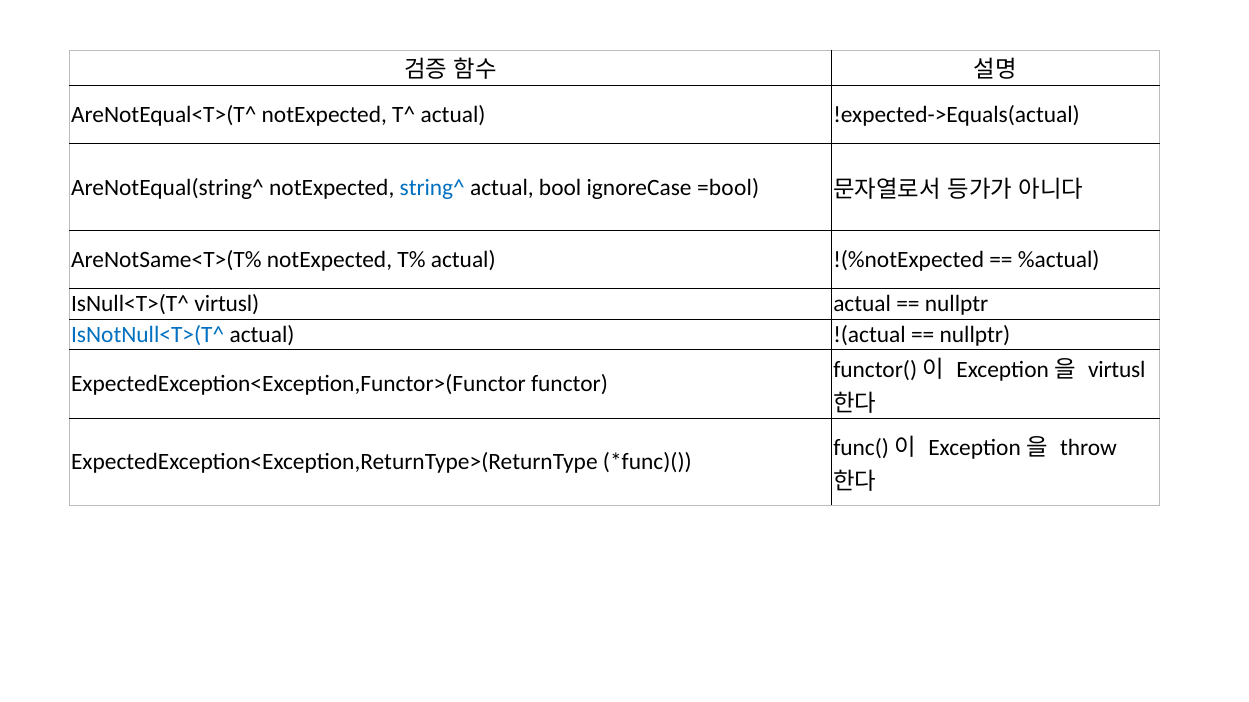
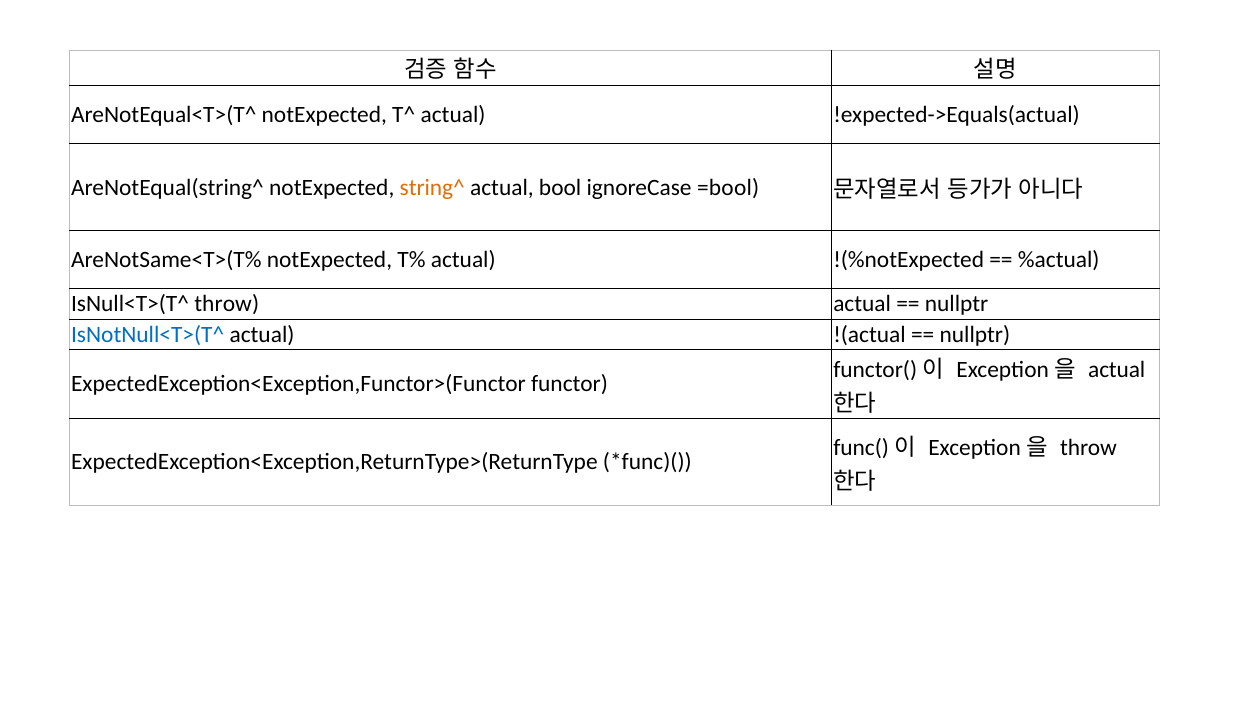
string^ colour: blue -> orange (432, 187)
IsNull<T>(T^ virtusl: virtusl -> throw (227, 304)
virtusl: virtusl -> actual (1117, 370)
